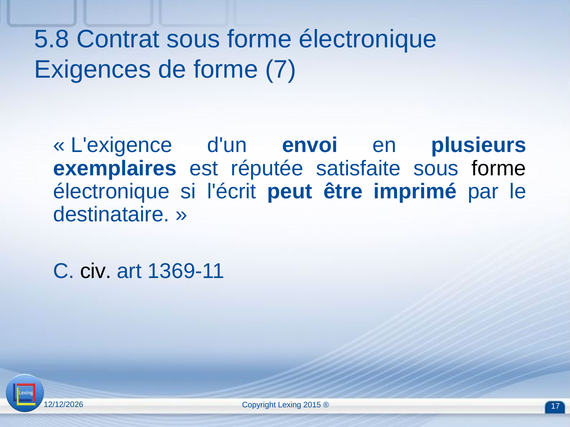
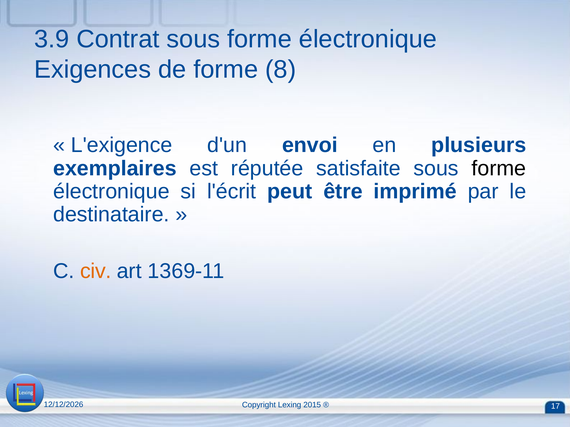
5.8: 5.8 -> 3.9 (52, 39)
7: 7 -> 8 (281, 70)
civ colour: black -> orange (96, 272)
